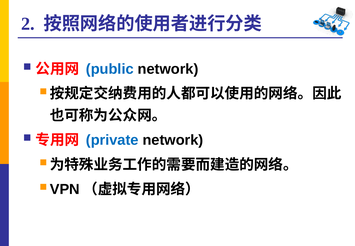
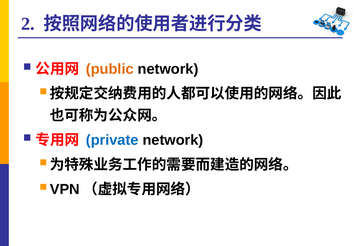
public colour: blue -> orange (110, 69)
